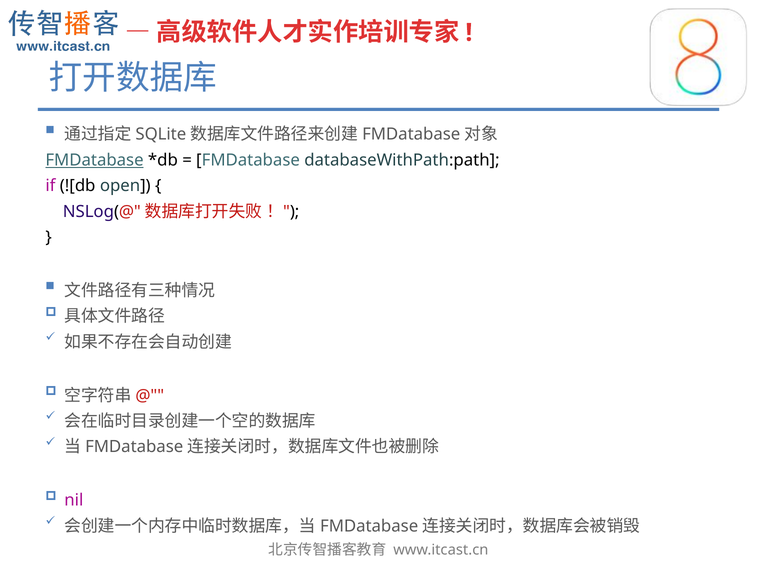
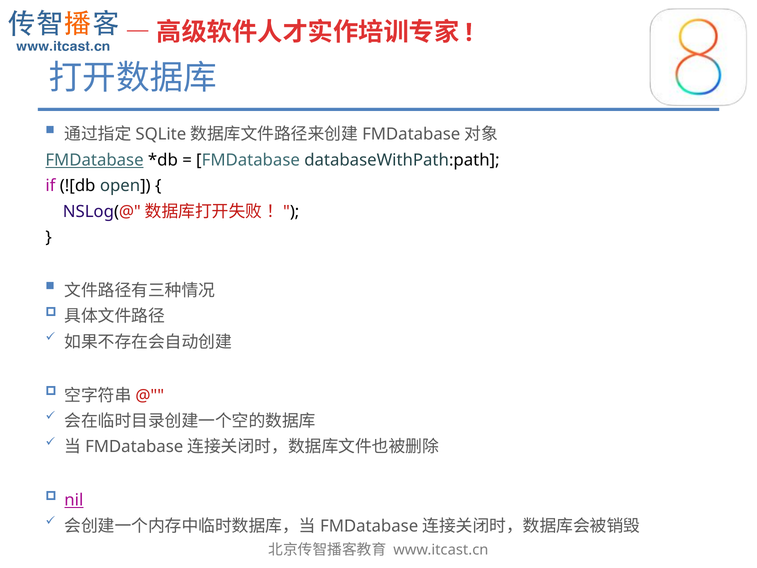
nil underline: none -> present (74, 500)
